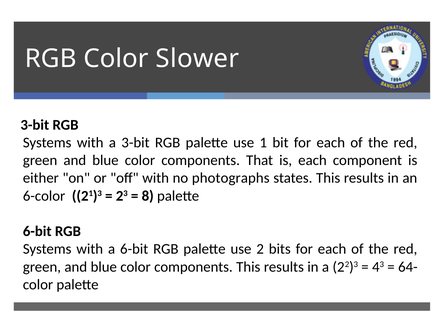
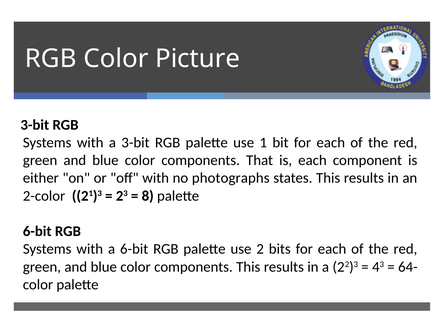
Slower: Slower -> Picture (198, 59)
6-color: 6-color -> 2-color (44, 196)
